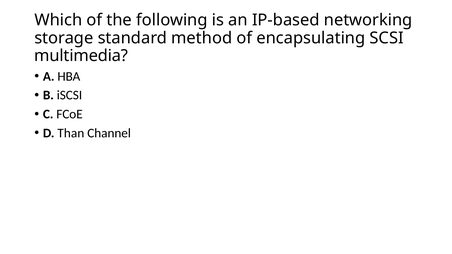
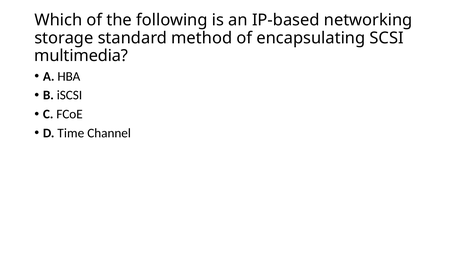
Than: Than -> Time (71, 133)
